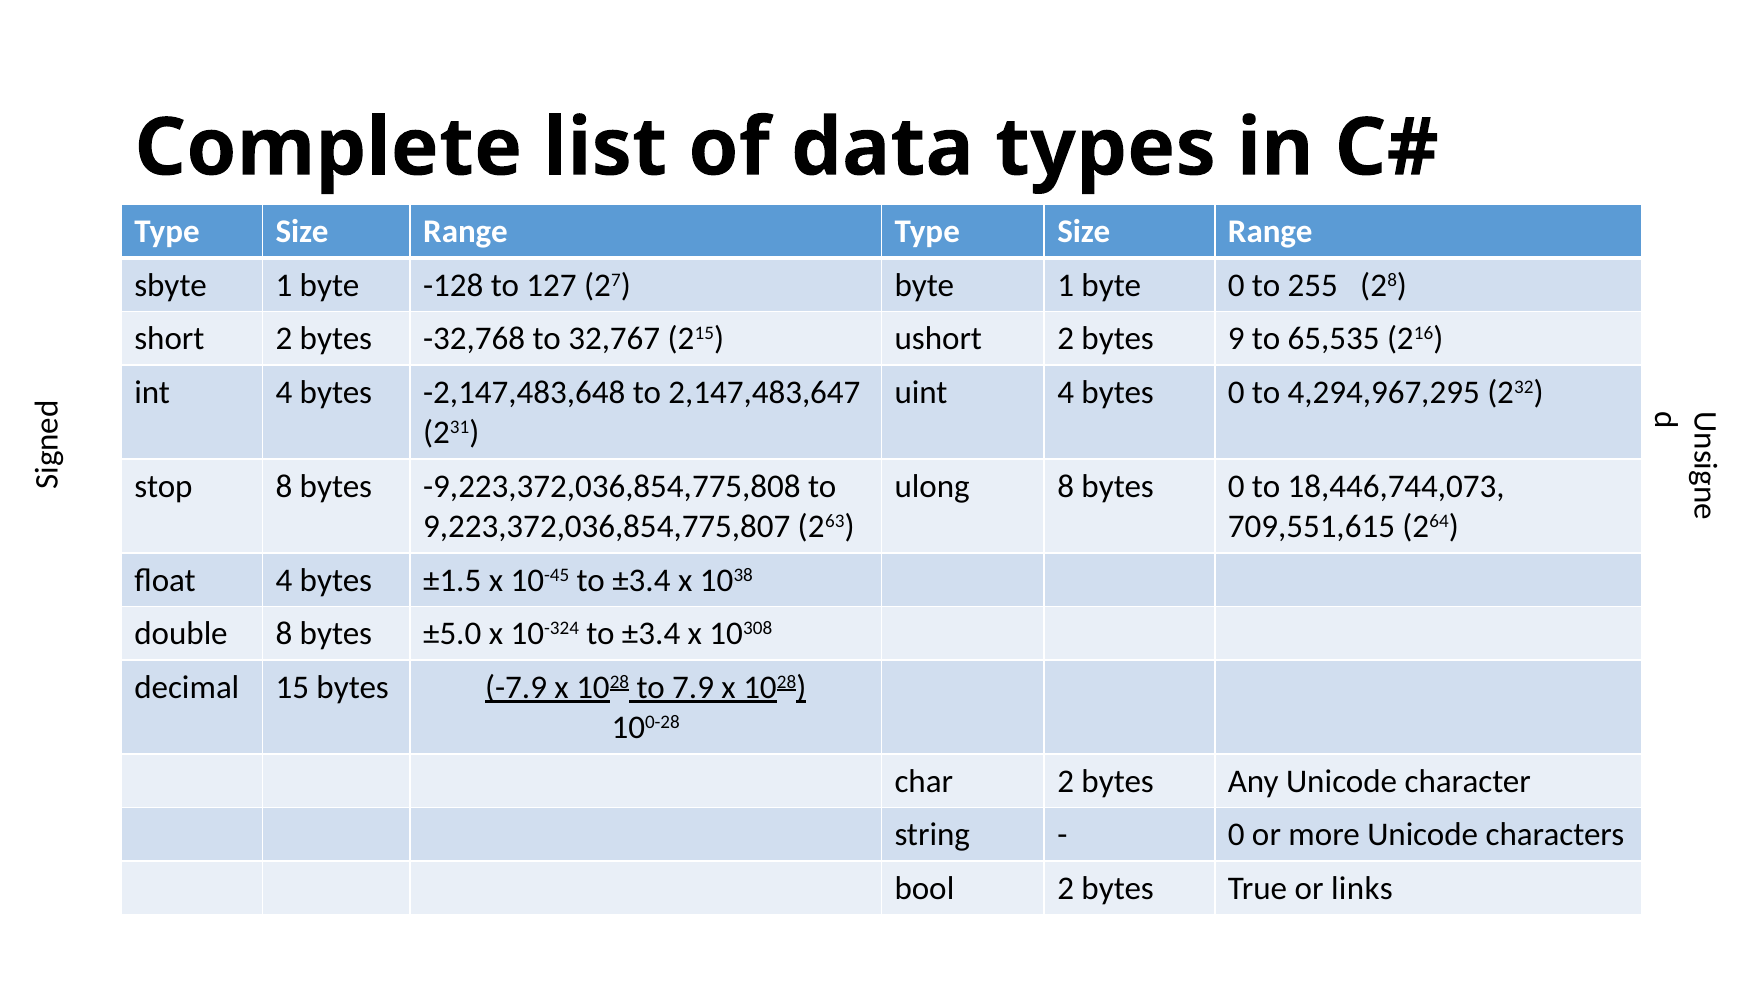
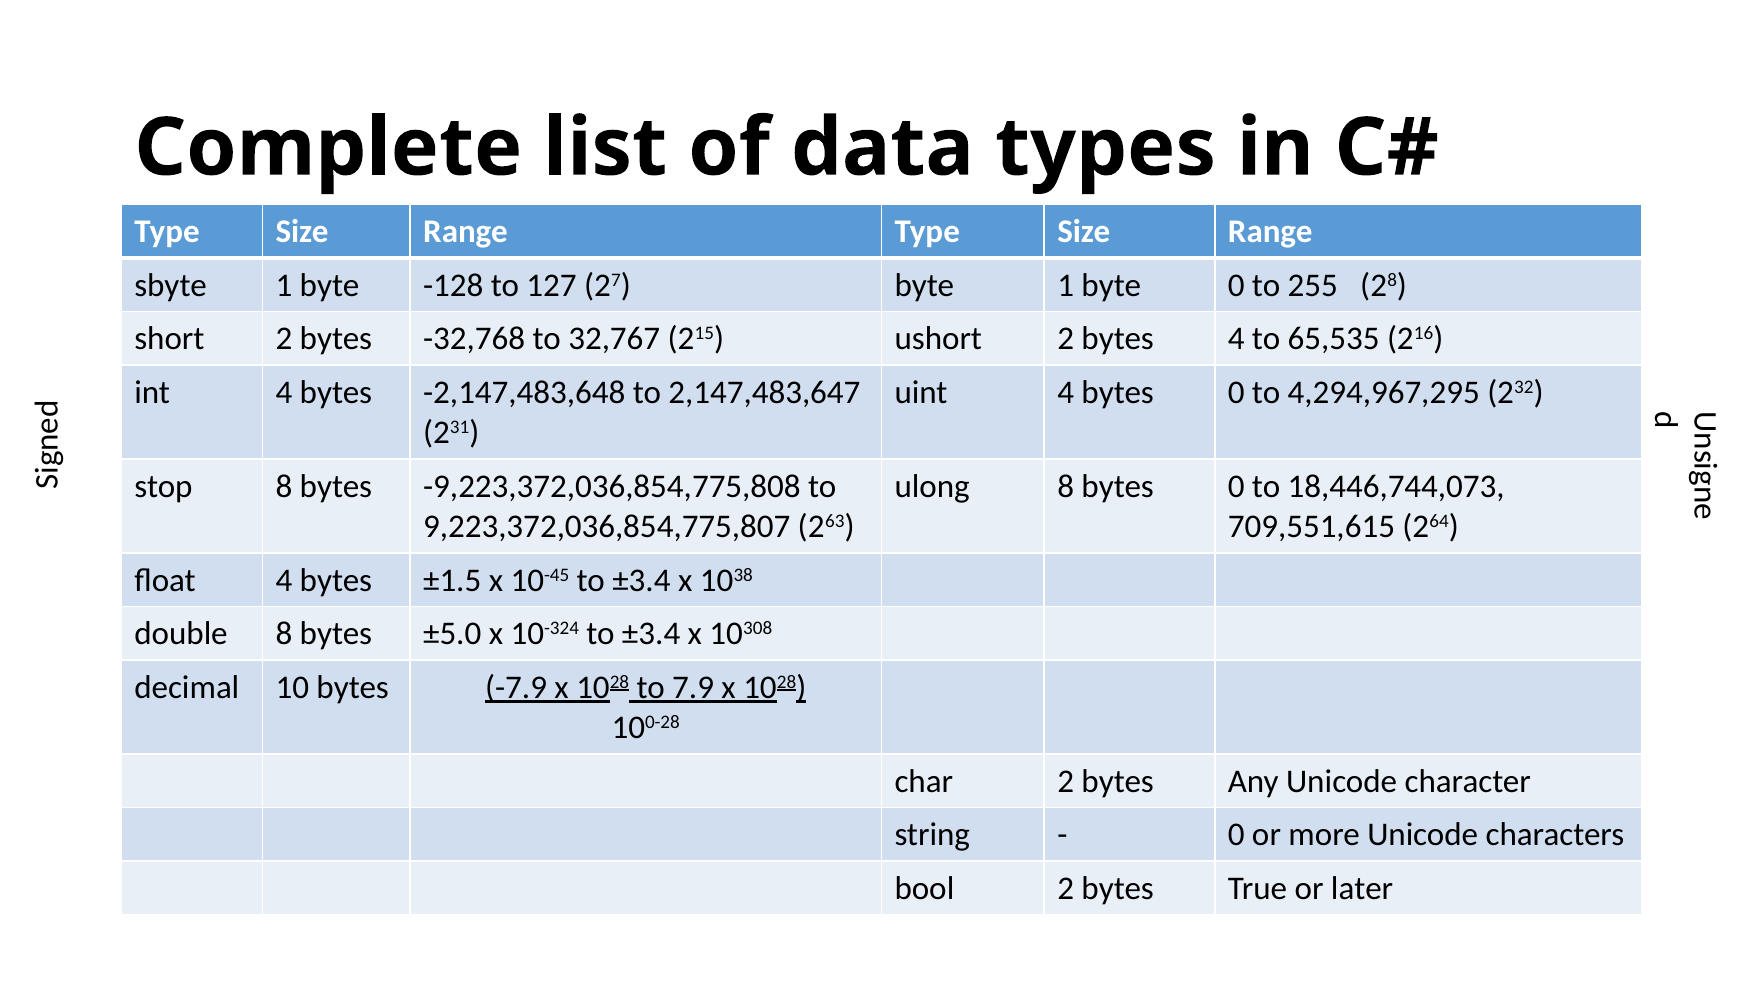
bytes 9: 9 -> 4 (1236, 339)
15: 15 -> 10 (292, 688)
links: links -> later (1362, 889)
